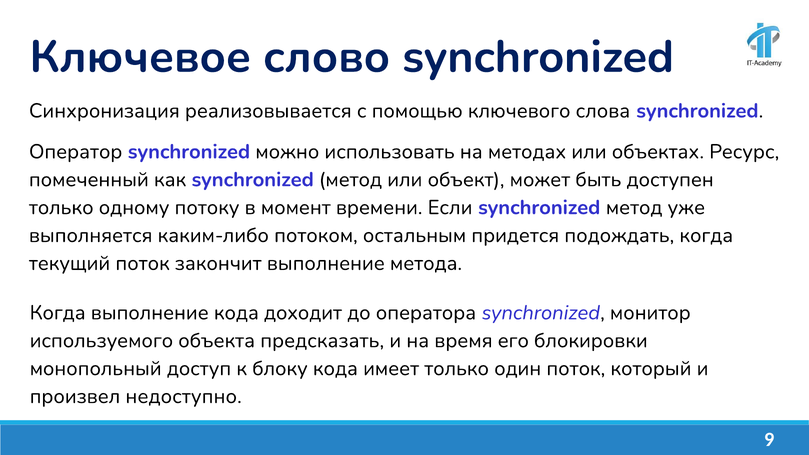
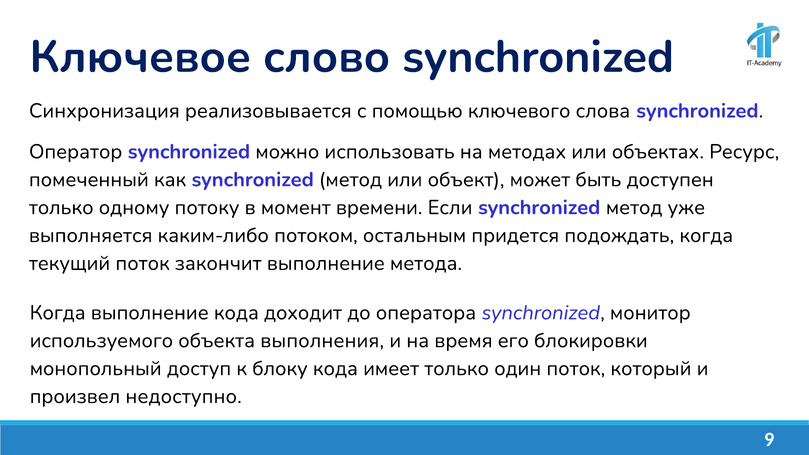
предсказать: предсказать -> выполнения (322, 341)
